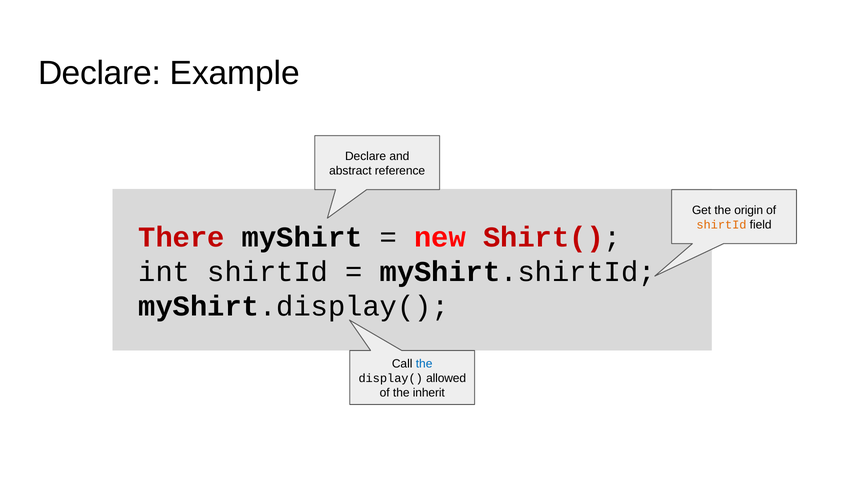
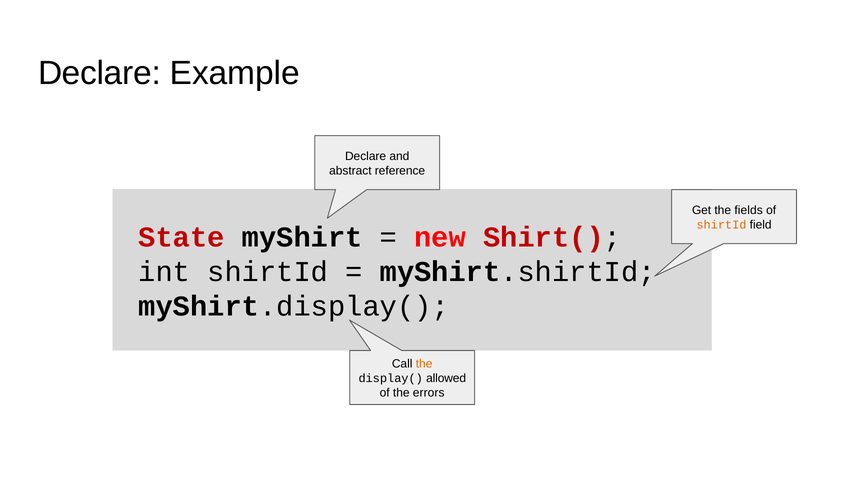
origin: origin -> fields (749, 210)
There: There -> State (182, 237)
the colour: blue -> orange (424, 364)
inherit: inherit -> errors (429, 393)
